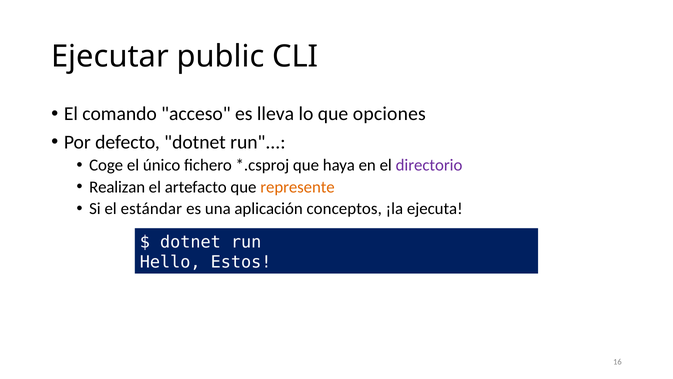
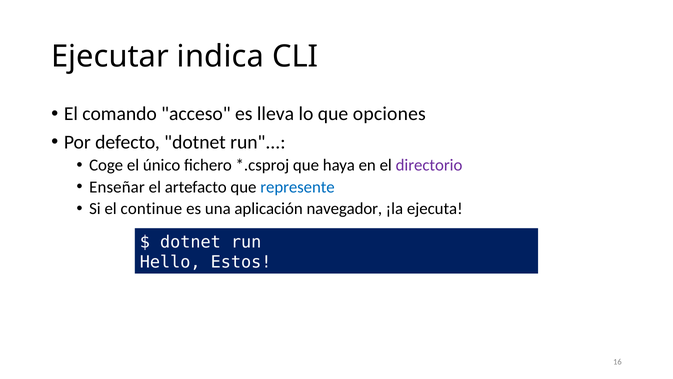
public: public -> indica (220, 57)
Realizan: Realizan -> Enseñar (117, 187)
represente colour: orange -> blue (297, 187)
estándar: estándar -> continue (151, 209)
conceptos: conceptos -> navegador (344, 209)
